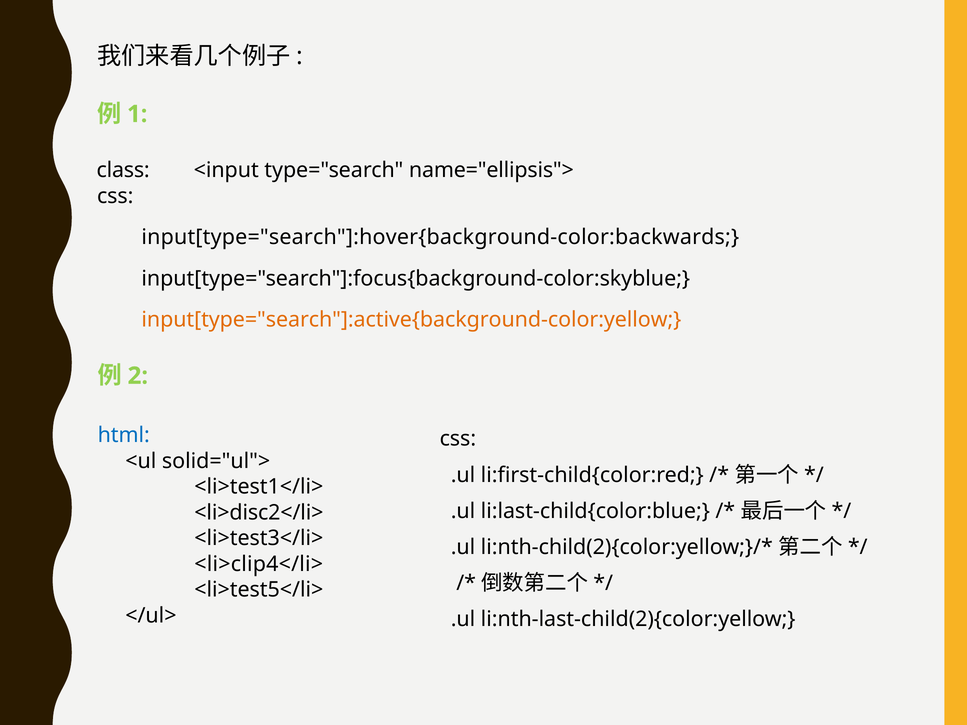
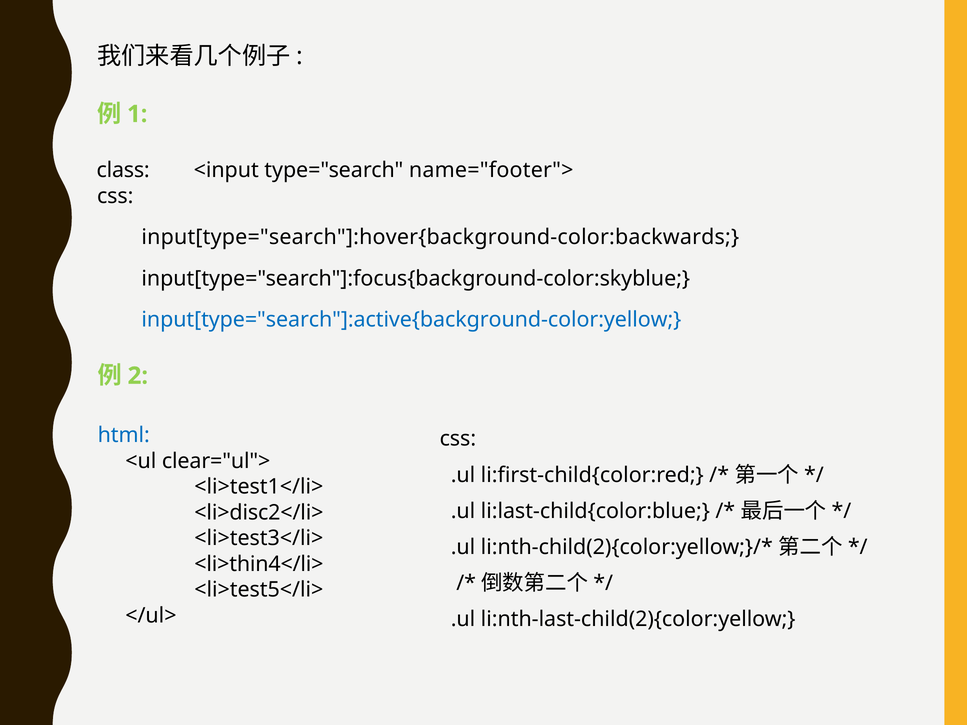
name="ellipsis">: name="ellipsis"> -> name="footer"> (491, 170)
input[type="search"]:active{background-color:yellow colour: orange -> blue (411, 320)
solid="ul">: solid="ul"> -> clear="ul"> (216, 461)
<li>clip4</li>: <li>clip4</li> -> <li>thin4</li> (259, 564)
